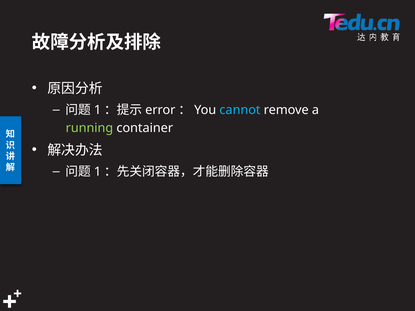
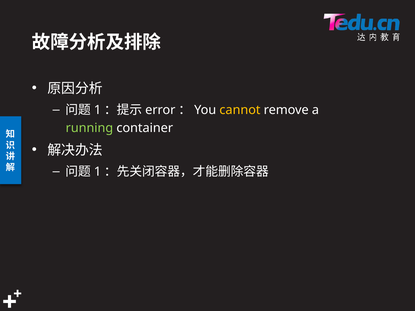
cannot colour: light blue -> yellow (240, 110)
